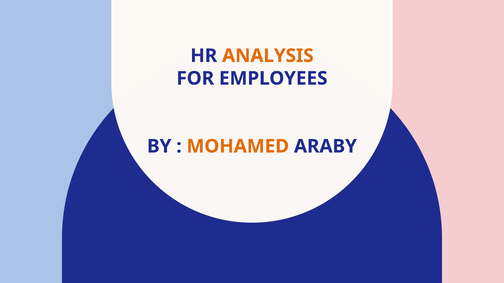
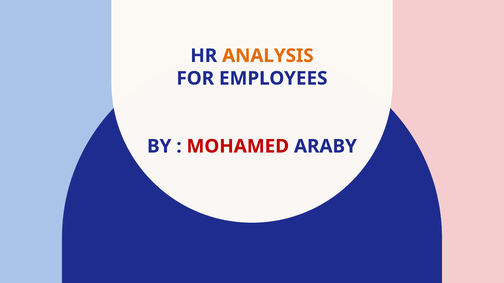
MOHAMED colour: orange -> red (238, 147)
